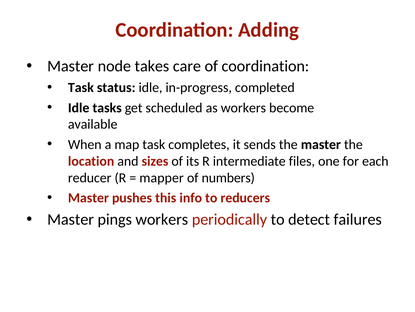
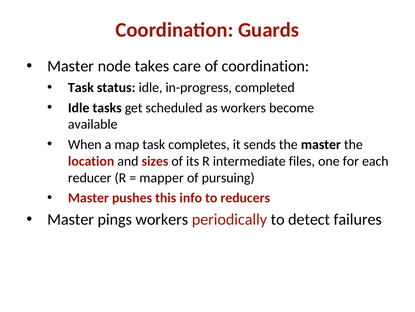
Adding: Adding -> Guards (269, 30)
numbers: numbers -> pursuing (228, 177)
